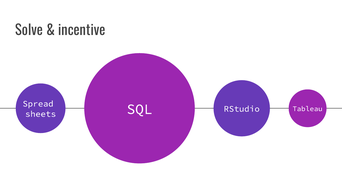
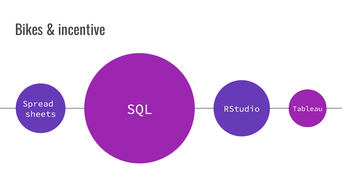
Solve: Solve -> Bikes (29, 30)
